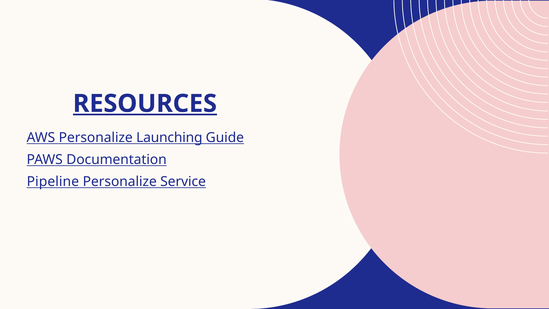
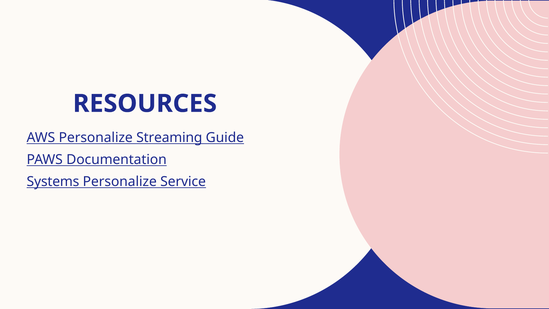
RESOURCES underline: present -> none (145, 104)
Launching: Launching -> Streaming (169, 137)
Pipeline: Pipeline -> Systems (53, 181)
